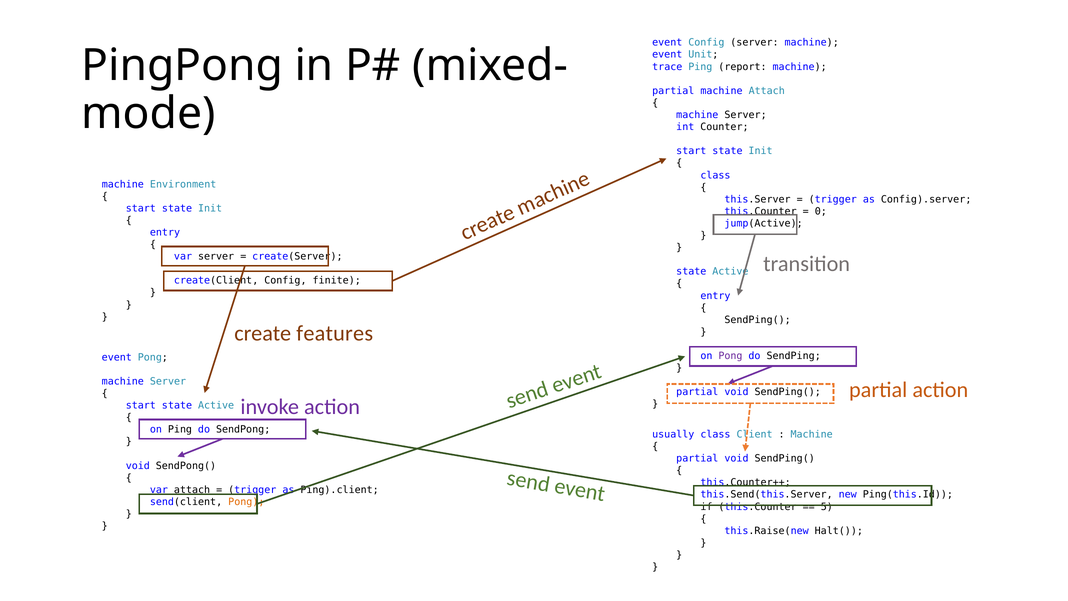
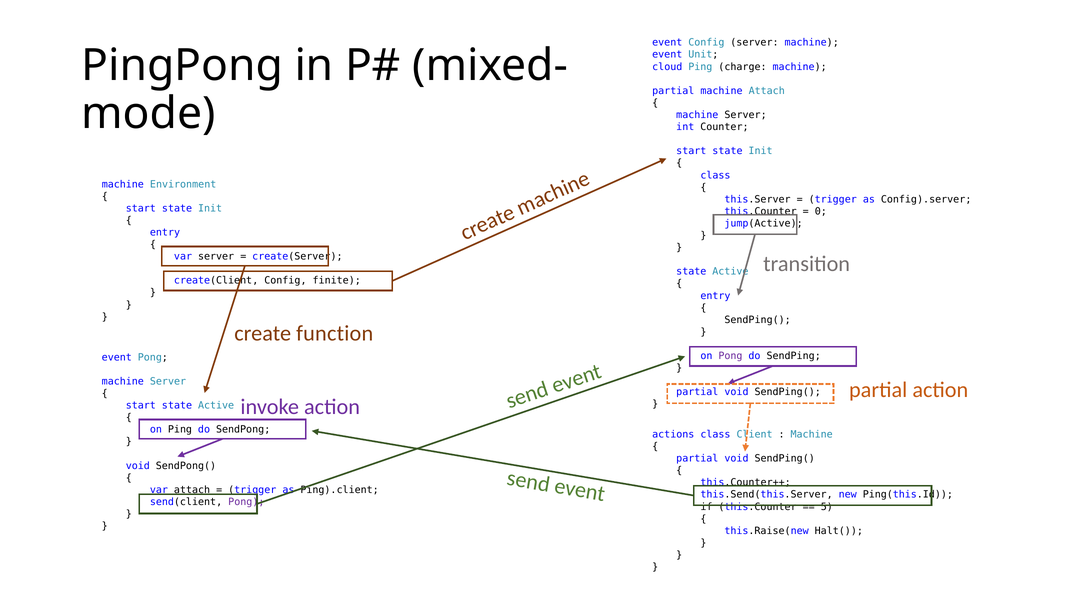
trace: trace -> cloud (667, 67)
report: report -> charge (742, 67)
features: features -> function (335, 333)
usually: usually -> actions (673, 434)
Pong colour: orange -> purple (246, 502)
